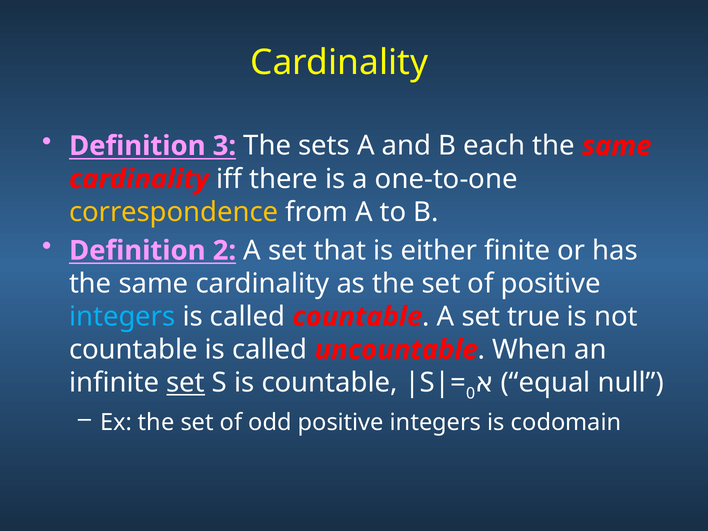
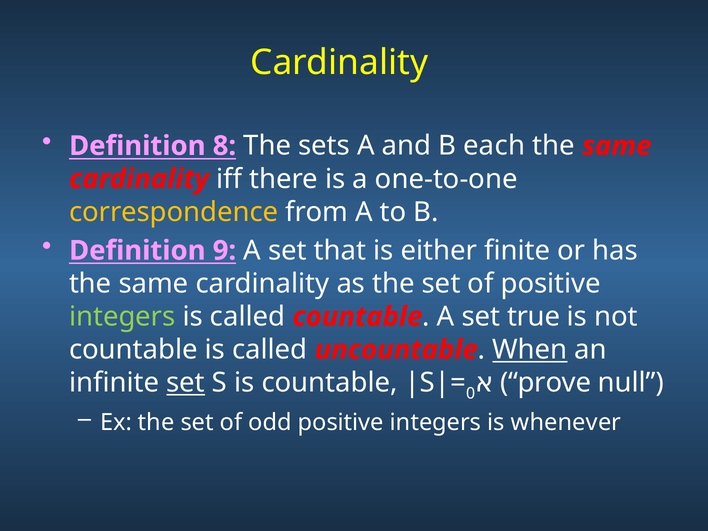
3: 3 -> 8 (224, 146)
2: 2 -> 9 (224, 251)
integers colour: light blue -> light green (122, 317)
When underline: none -> present (530, 350)
equal: equal -> prove (546, 383)
codomain: codomain -> whenever (566, 423)
